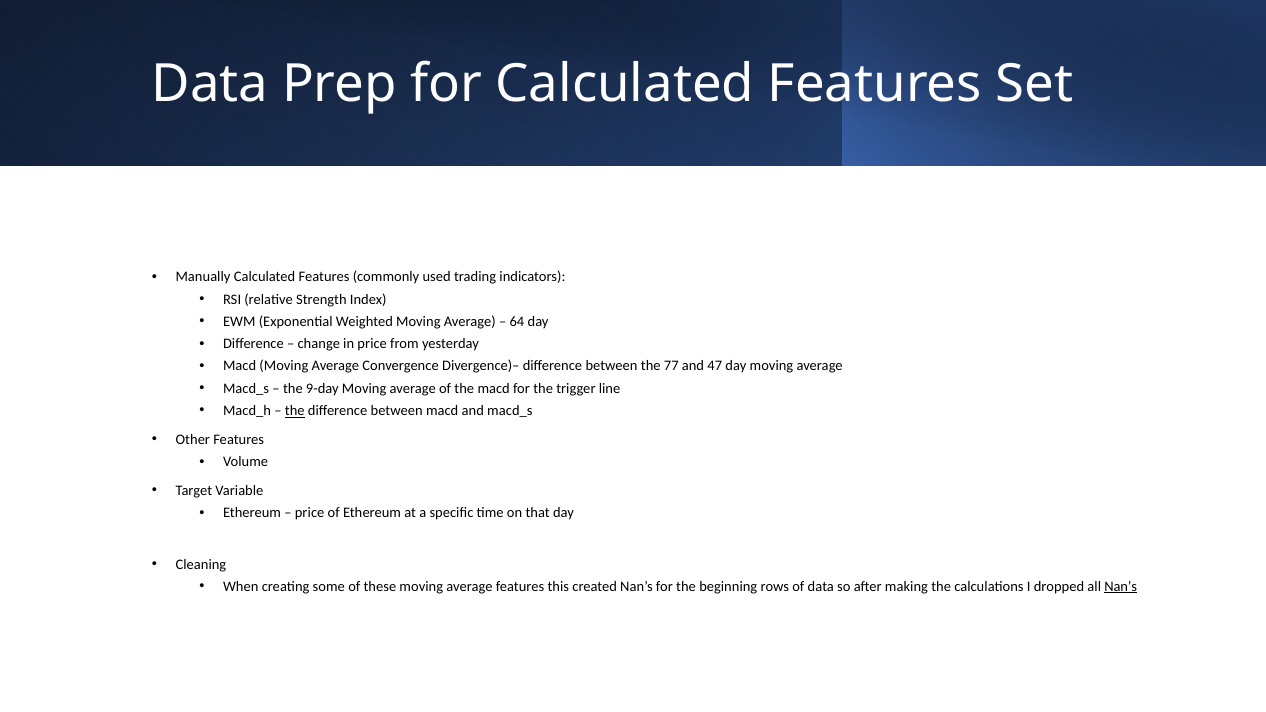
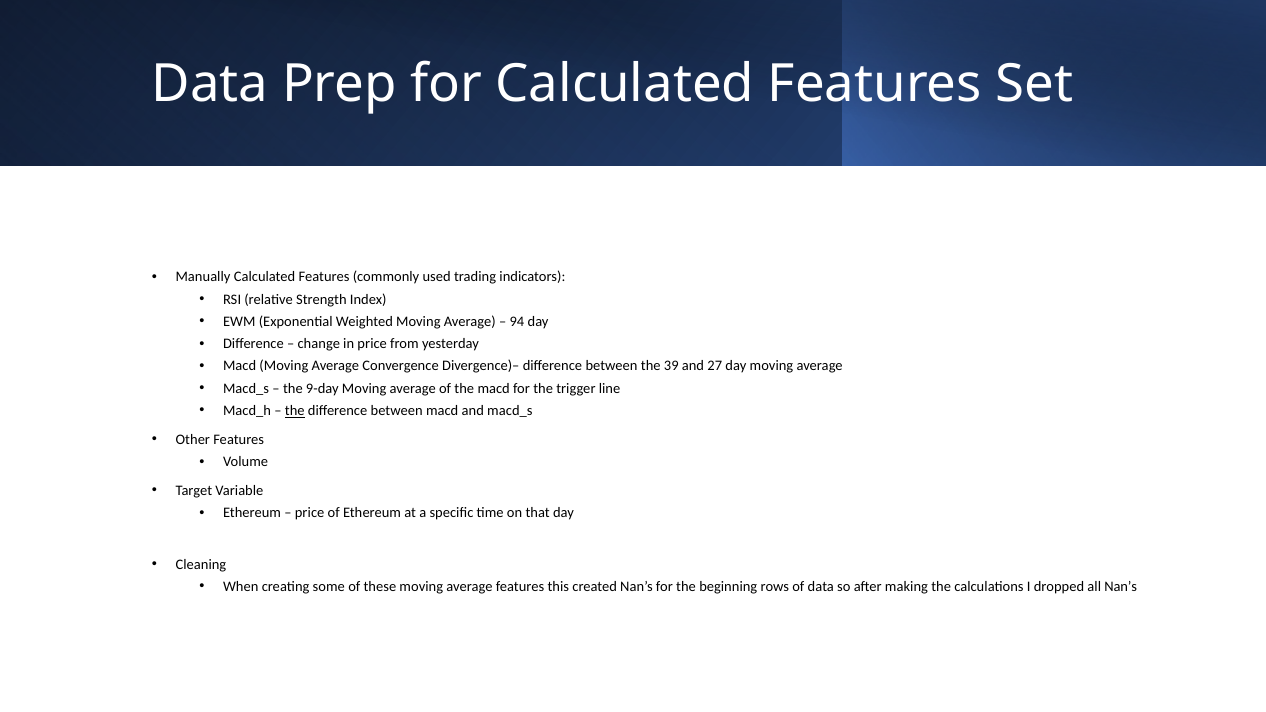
64: 64 -> 94 (517, 322)
77: 77 -> 39 (671, 366)
47: 47 -> 27 (715, 366)
Nan’s underline: present -> none (1121, 587)
